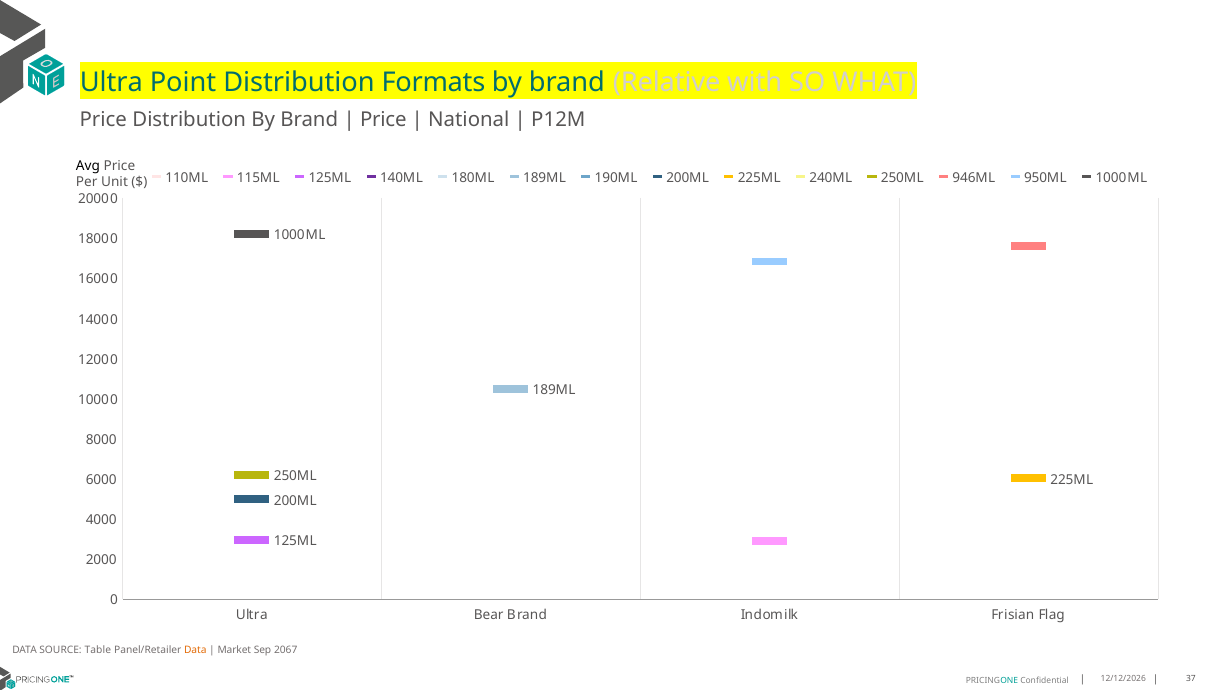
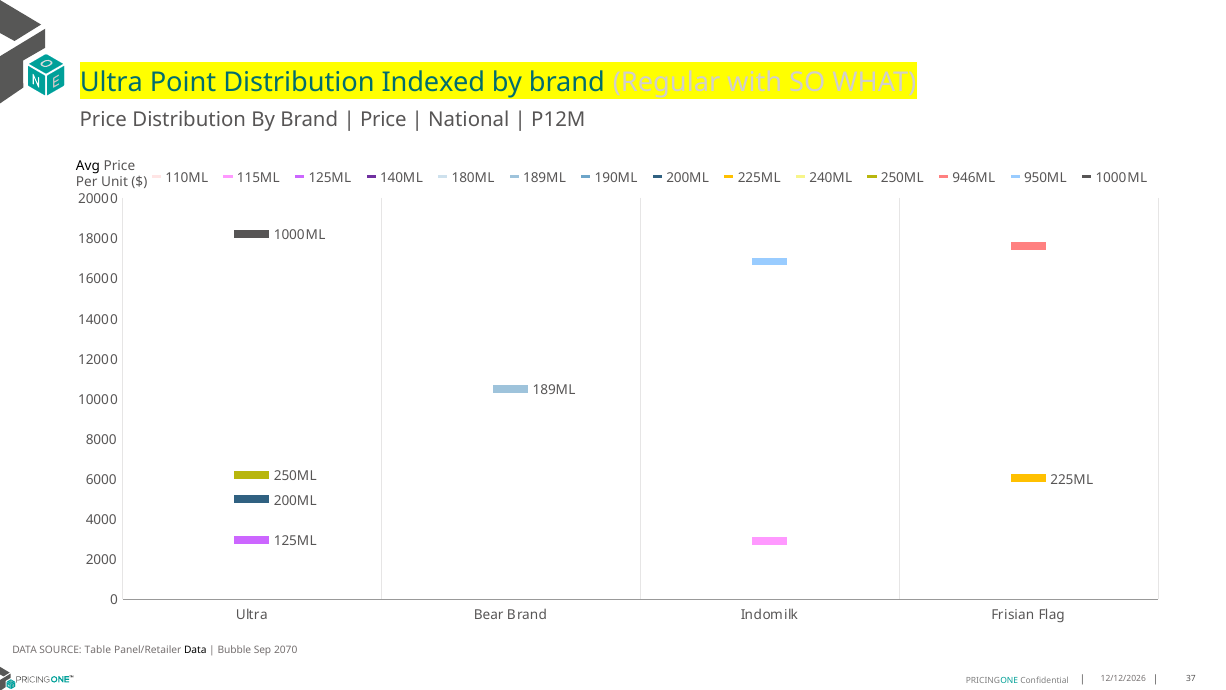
Formats: Formats -> Indexed (433, 82)
Relative: Relative -> Regular (667, 82)
Data colour: orange -> black (195, 650)
Market: Market -> Bubble (234, 650)
2067: 2067 -> 2070 (286, 650)
